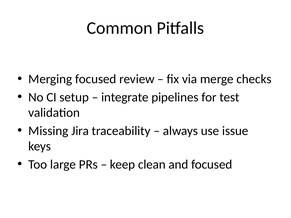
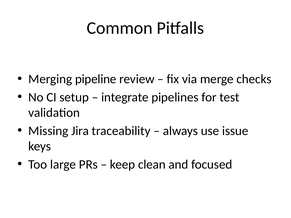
Merging focused: focused -> pipeline (96, 79)
